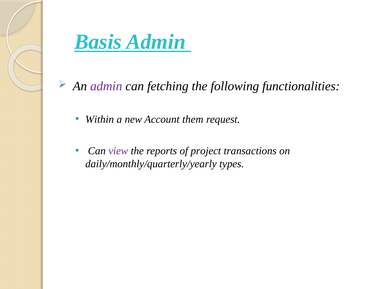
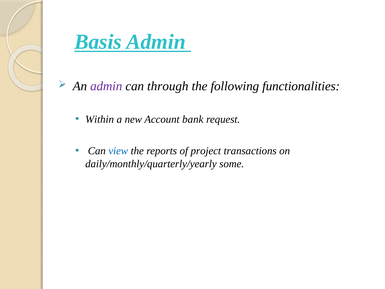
fetching: fetching -> through (168, 86)
them: them -> bank (193, 119)
view colour: purple -> blue (118, 151)
types: types -> some (232, 164)
